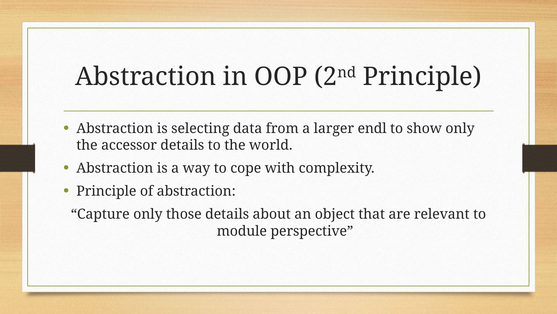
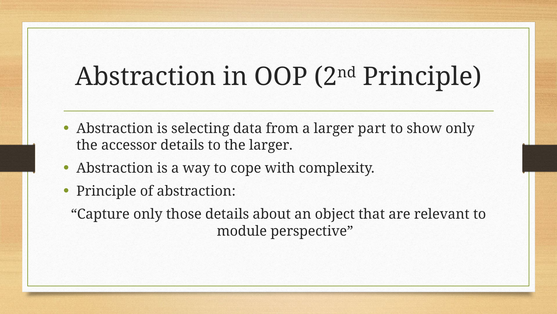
endl: endl -> part (372, 128)
the world: world -> larger (271, 145)
